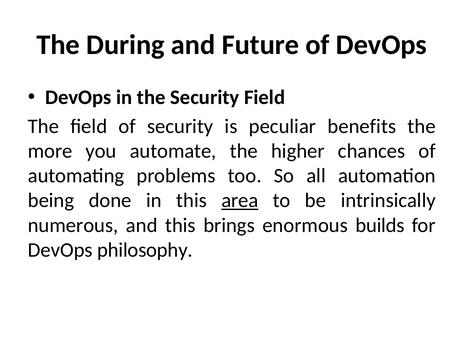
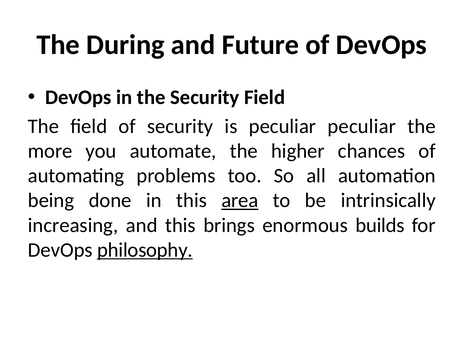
peculiar benefits: benefits -> peculiar (362, 126)
numerous: numerous -> increasing (73, 225)
philosophy underline: none -> present (145, 250)
